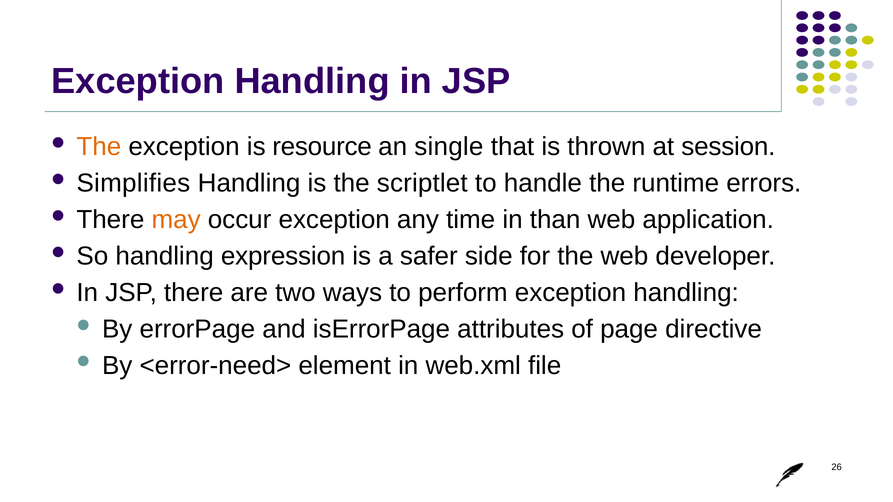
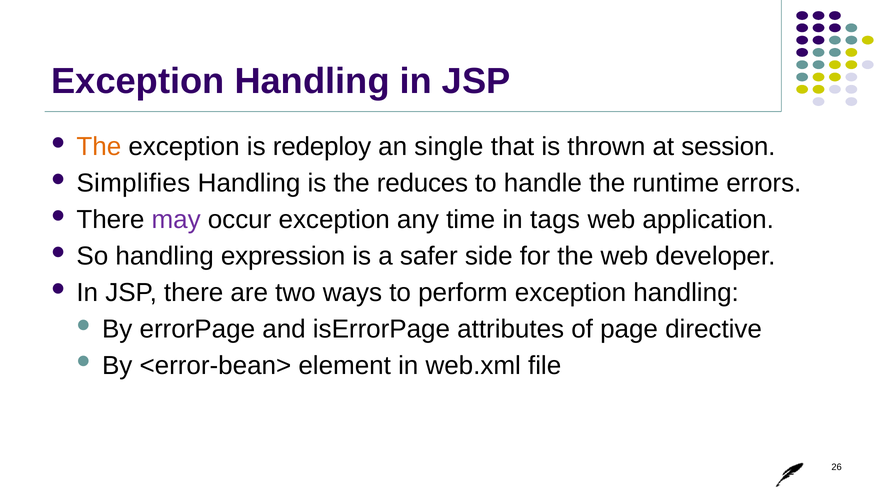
resource: resource -> redeploy (322, 147)
scriptlet: scriptlet -> reduces (422, 183)
may colour: orange -> purple (176, 220)
than: than -> tags (555, 220)
<error-need>: <error-need> -> <error-bean> (215, 366)
